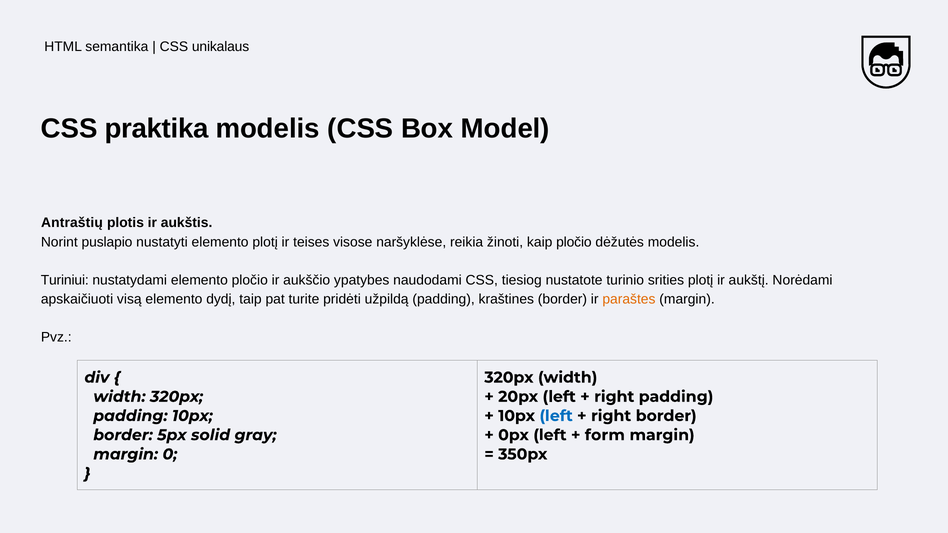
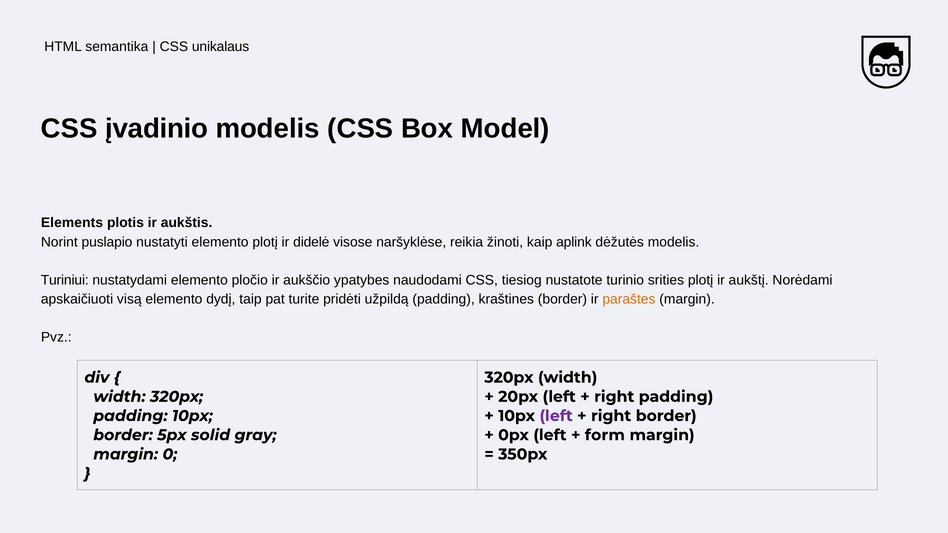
praktika: praktika -> įvadinio (157, 129)
Antraštių: Antraštių -> Elements (72, 223)
teises: teises -> didelė (311, 242)
kaip pločio: pločio -> aplink (574, 242)
left colour: blue -> purple (556, 416)
